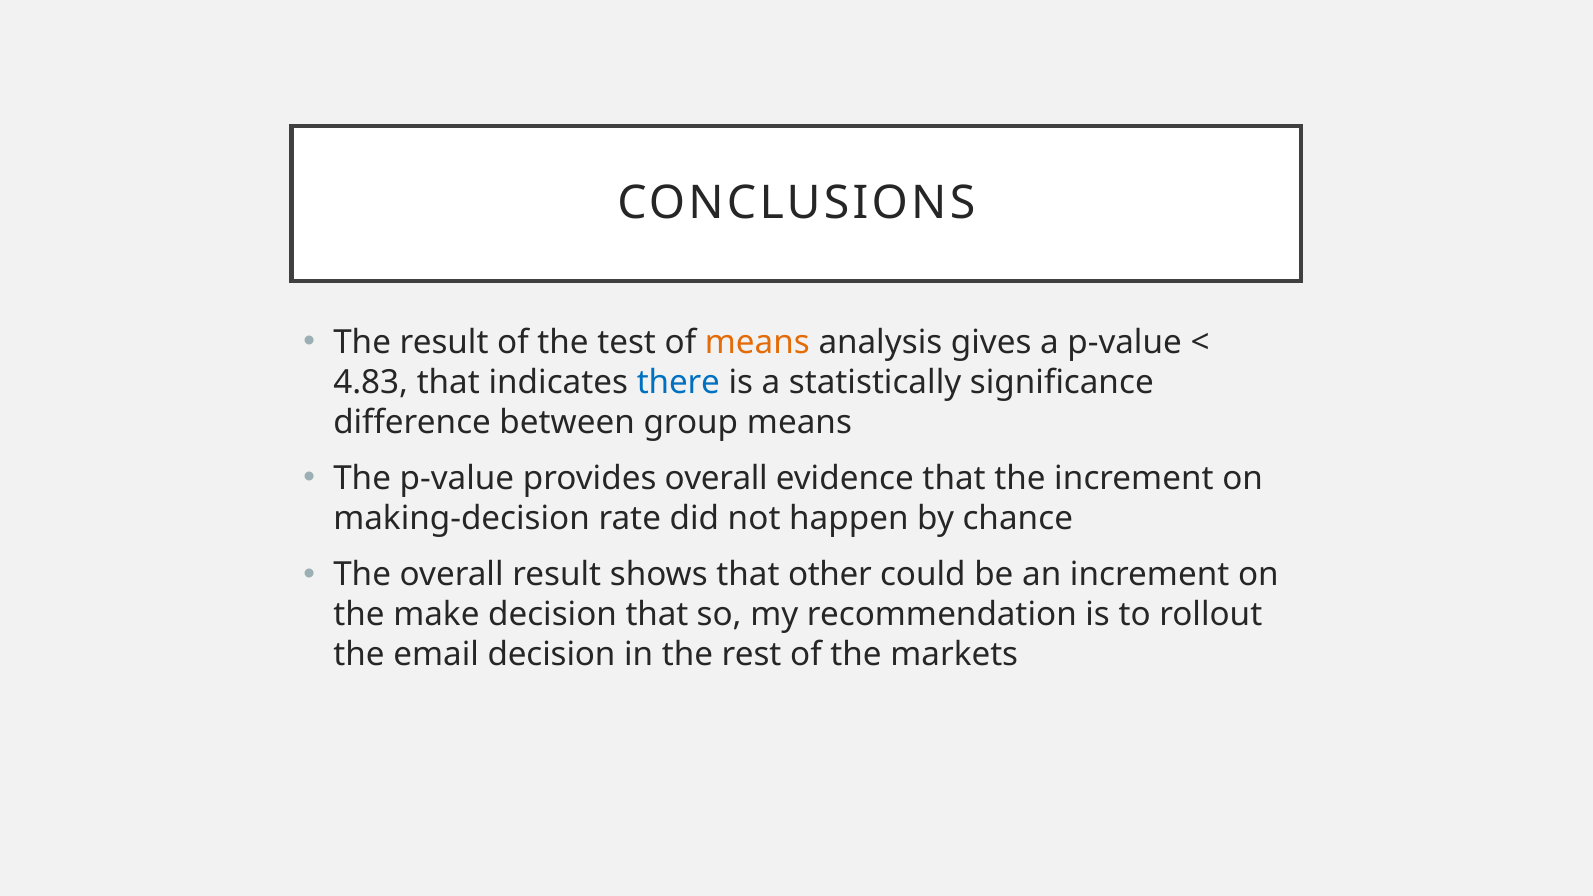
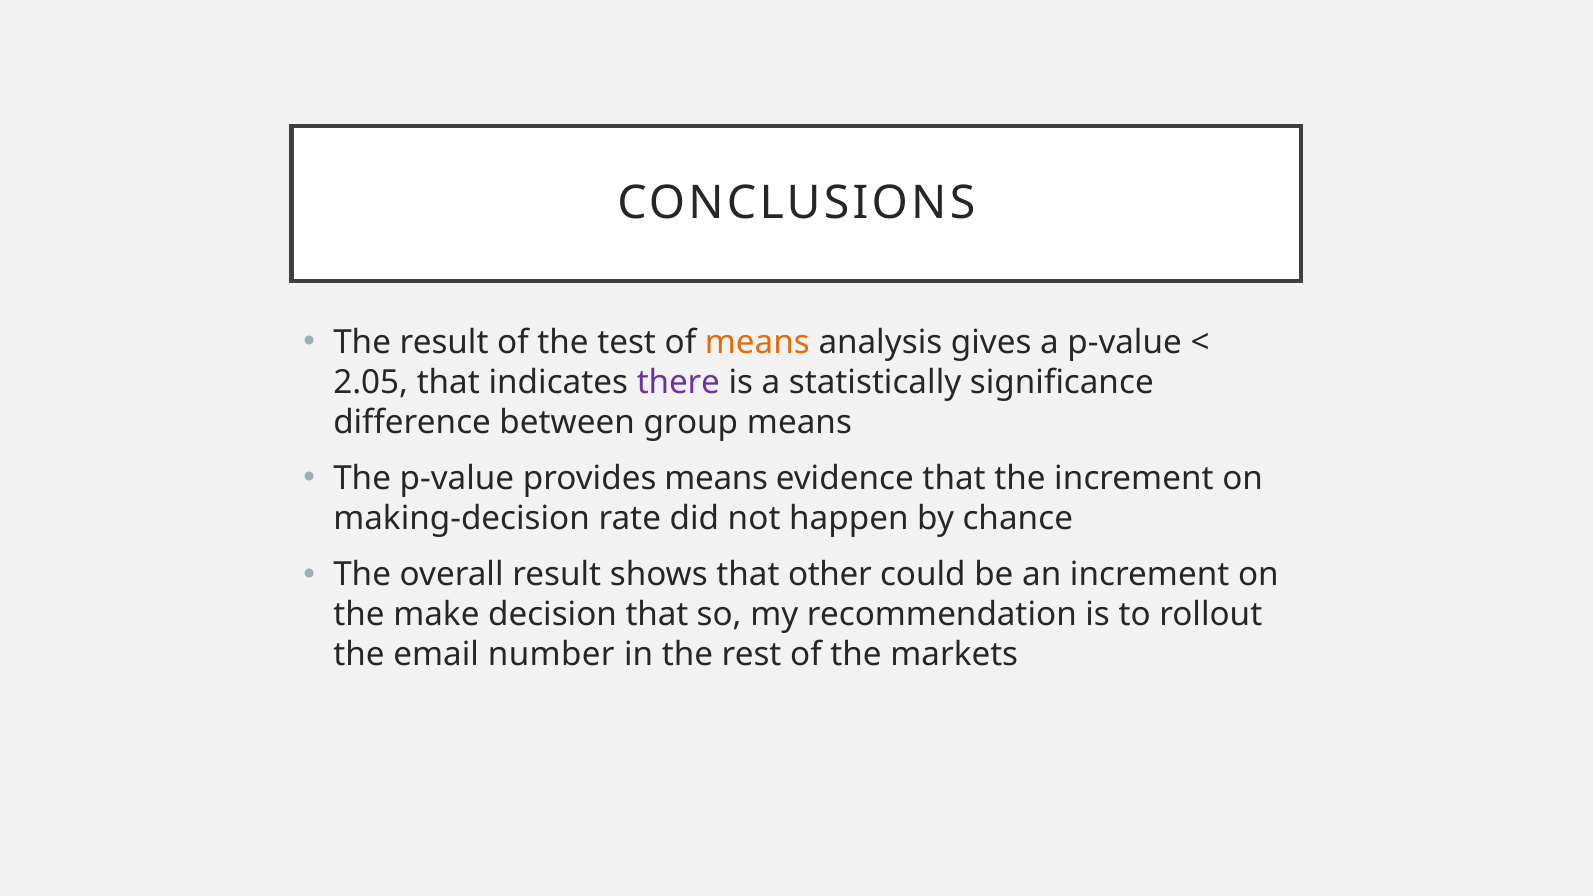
4.83: 4.83 -> 2.05 (371, 382)
there colour: blue -> purple (678, 382)
provides overall: overall -> means (716, 479)
email decision: decision -> number (551, 655)
